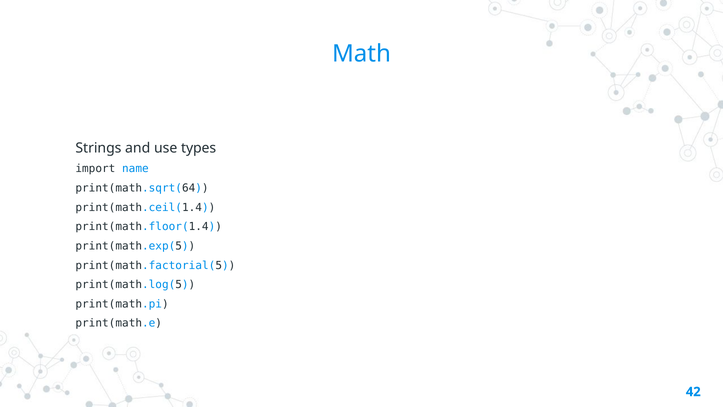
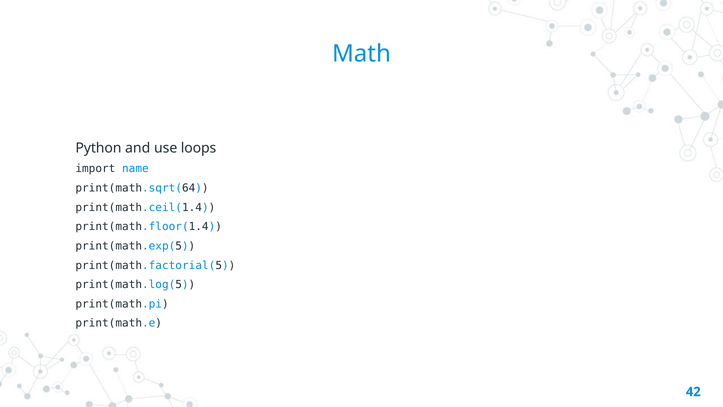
Strings: Strings -> Python (98, 148)
types: types -> loops (199, 148)
